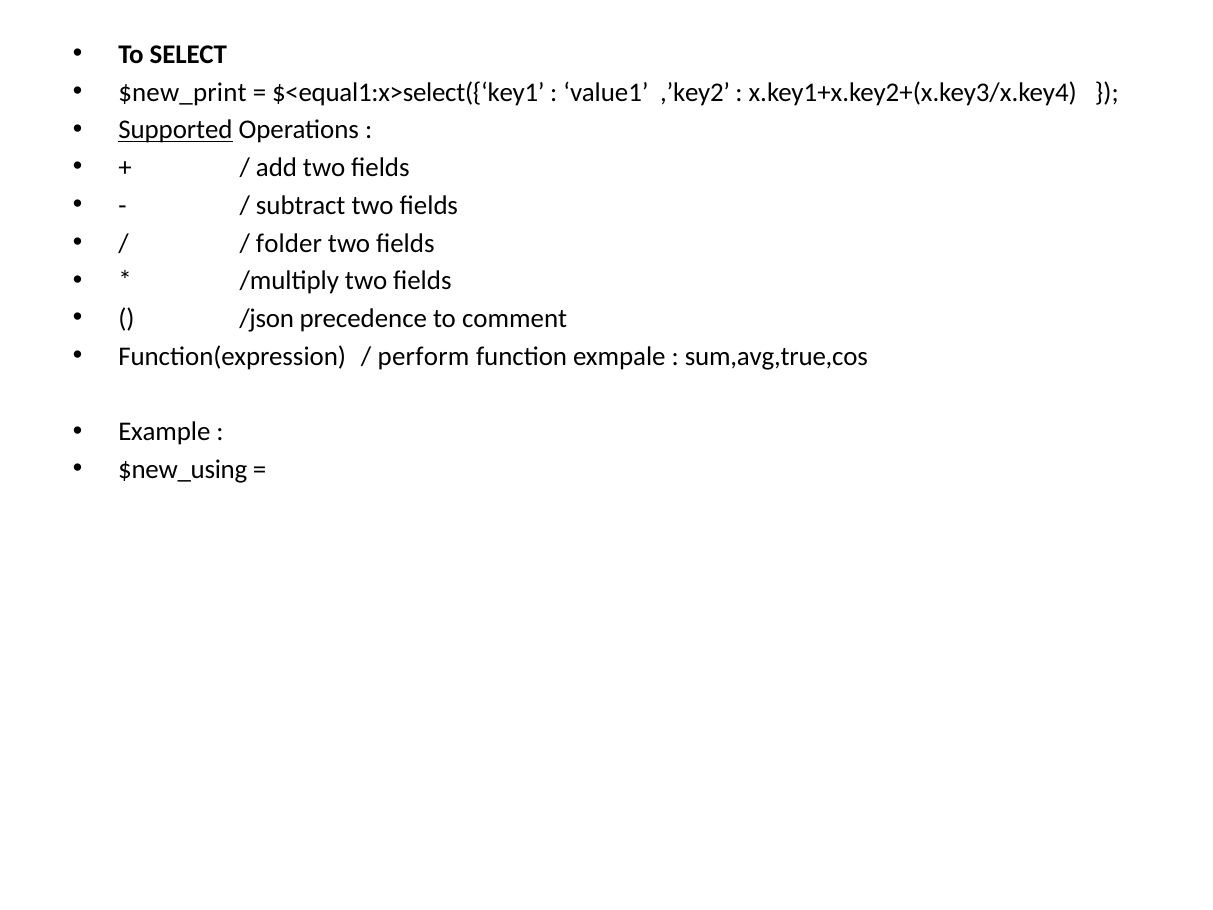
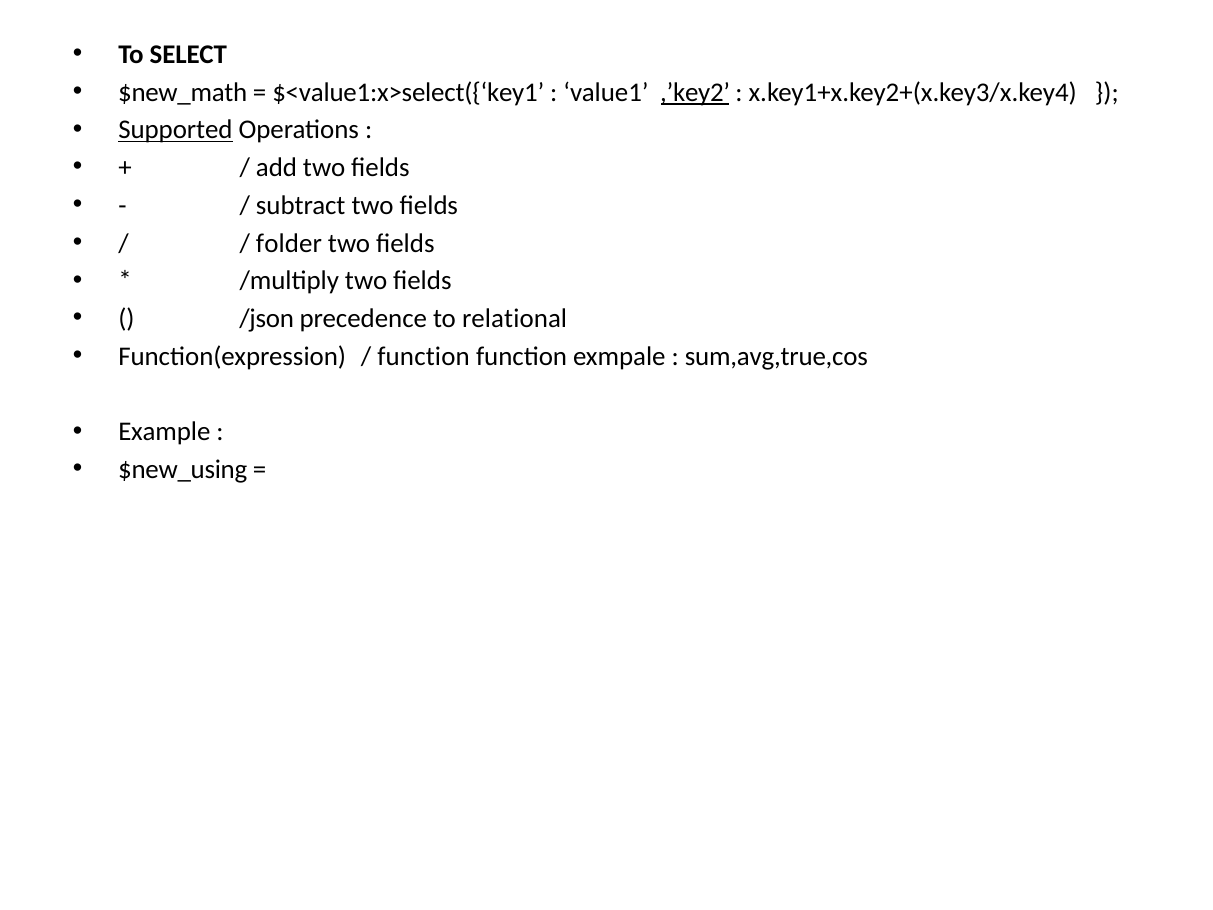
$new_print: $new_print -> $new_math (183, 92)
$<equal1:x>select({‘key1: $<equal1:x>select({‘key1 -> $<value1:x>select({‘key1 (408, 92)
,’key2 underline: none -> present (695, 92)
comment: comment -> relational (515, 319)
perform: perform -> function (424, 356)
